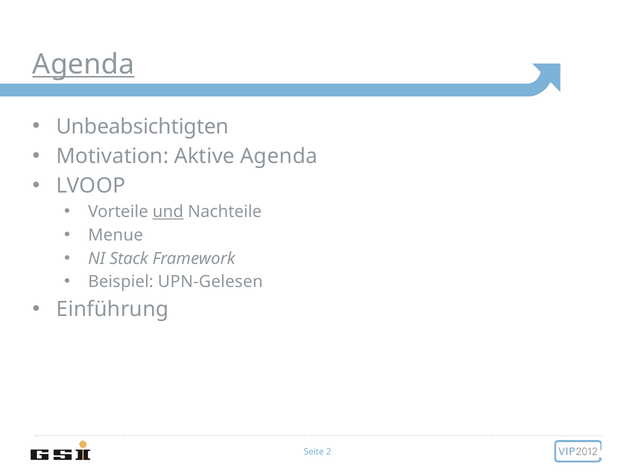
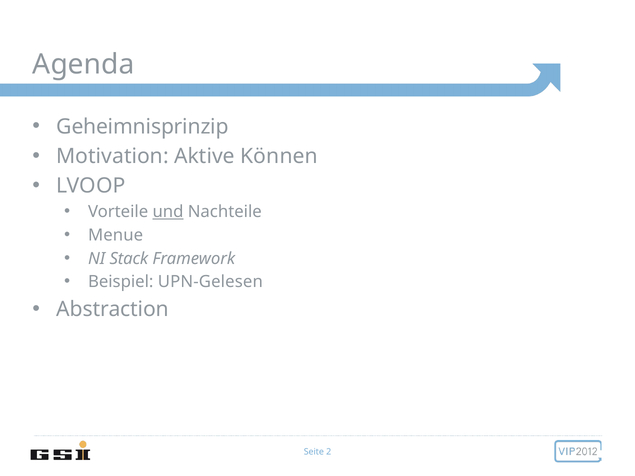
Agenda underline: present -> none (83, 65)
Unbeabsichtigten: Unbeabsichtigten -> Geheimnisprinzip (143, 127)
Aktive Agenda: Agenda -> Können (279, 156)
Einführung: Einführung -> Abstraction (113, 309)
